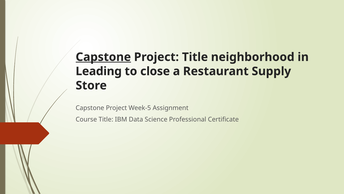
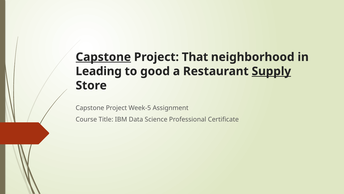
Project Title: Title -> That (195, 57)
close: close -> good (155, 71)
Supply underline: none -> present (271, 71)
